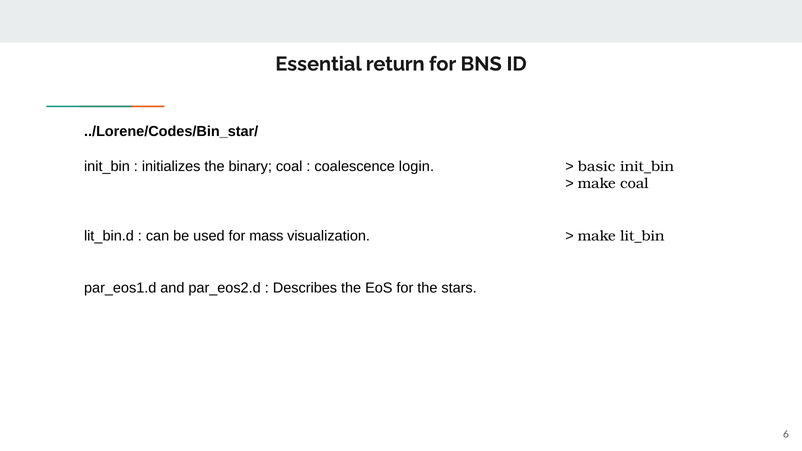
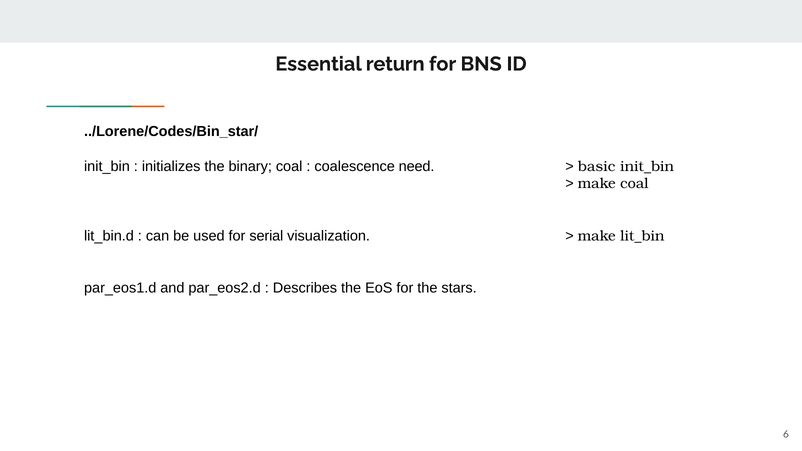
login: login -> need (417, 166)
mass: mass -> serial (266, 236)
